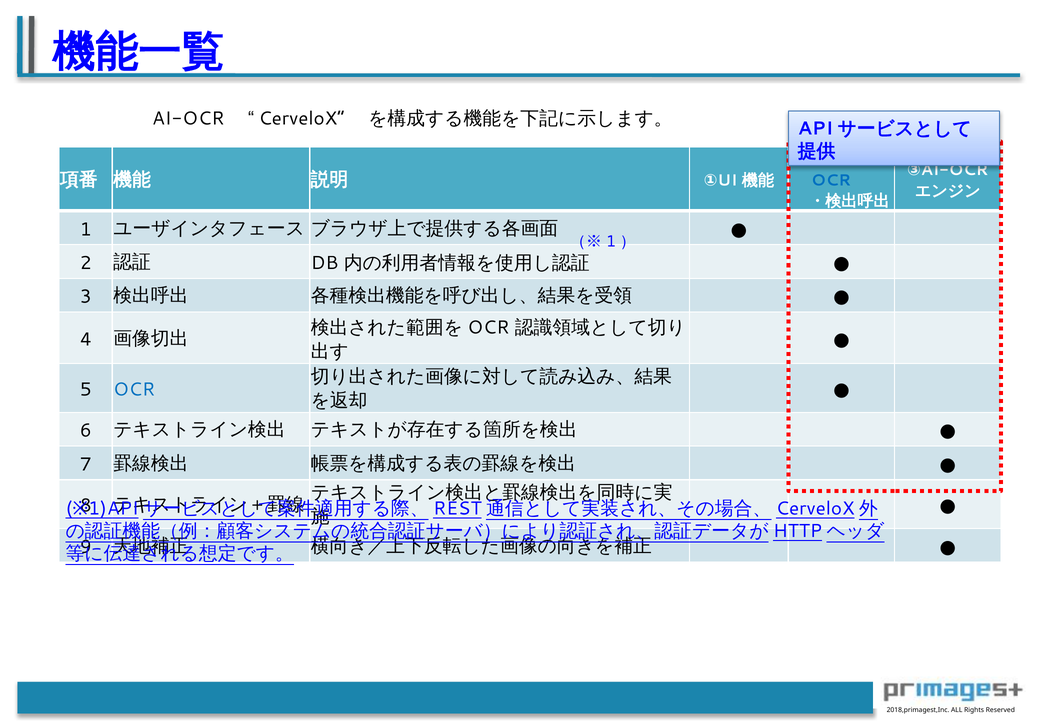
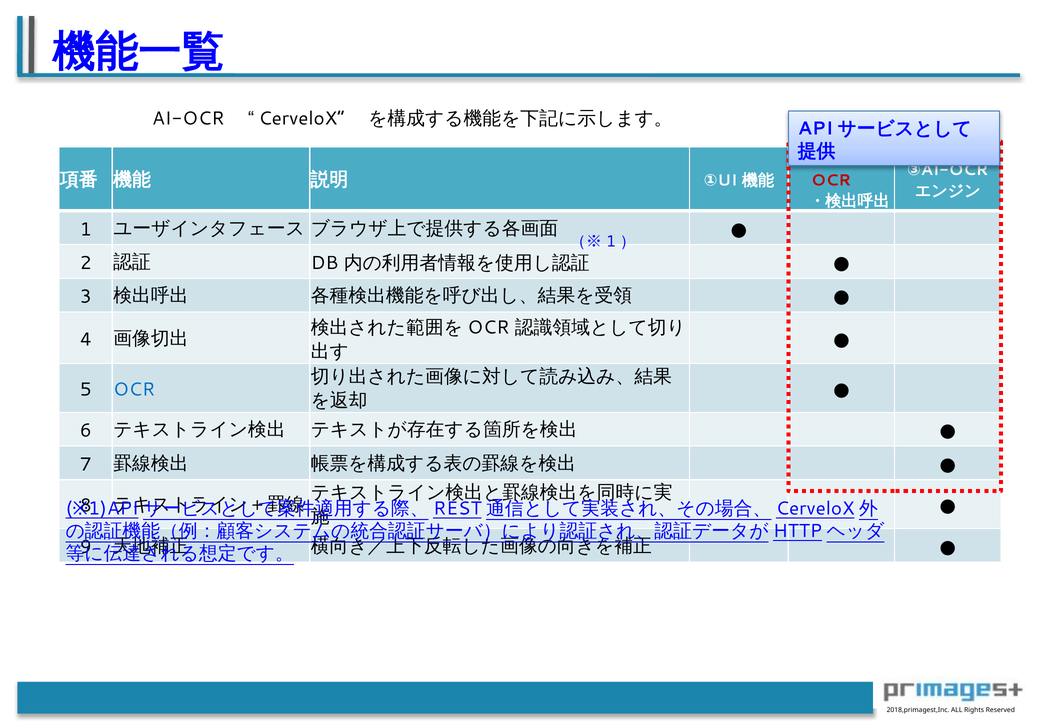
OCR colour: blue -> red (831, 180)
